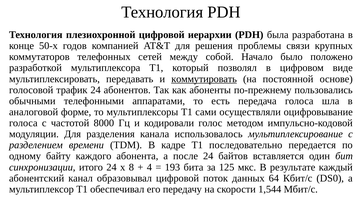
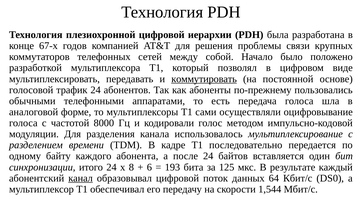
50-х: 50-х -> 67-х (48, 46)
4: 4 -> 6 (149, 167)
канал underline: none -> present (81, 178)
